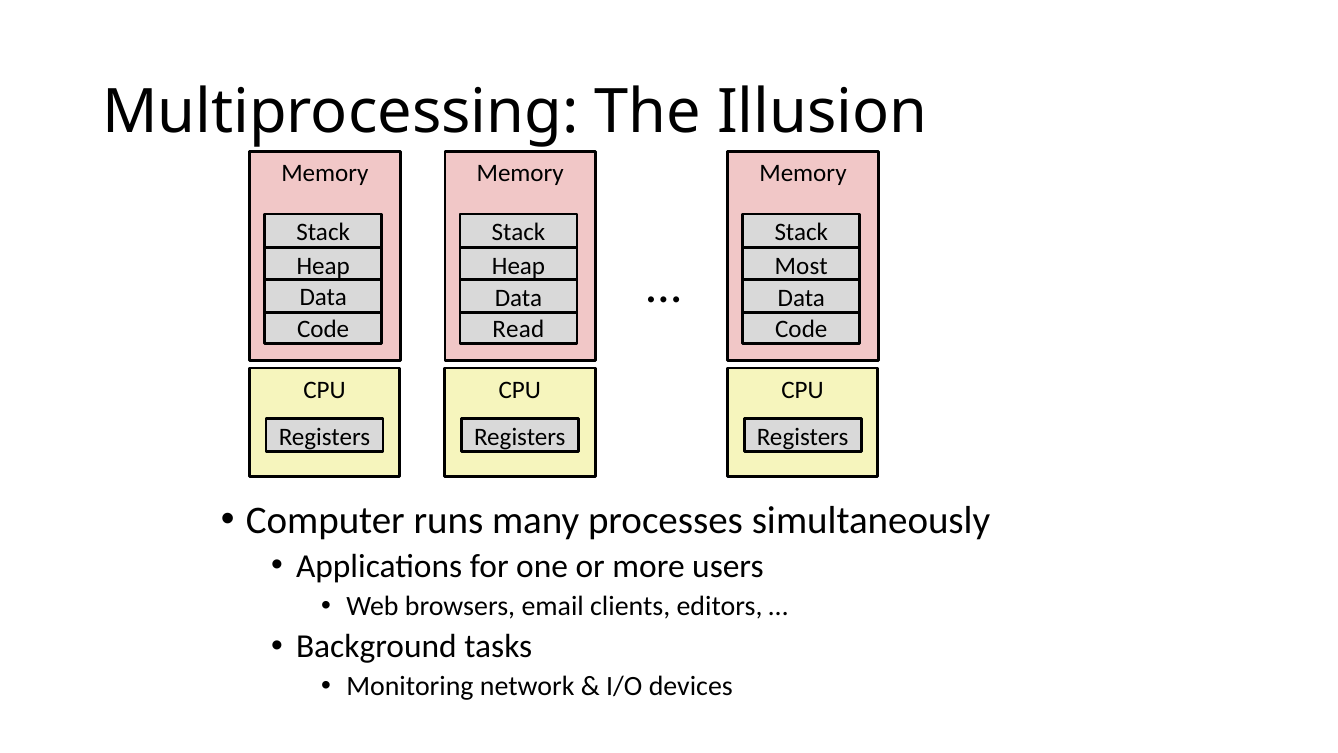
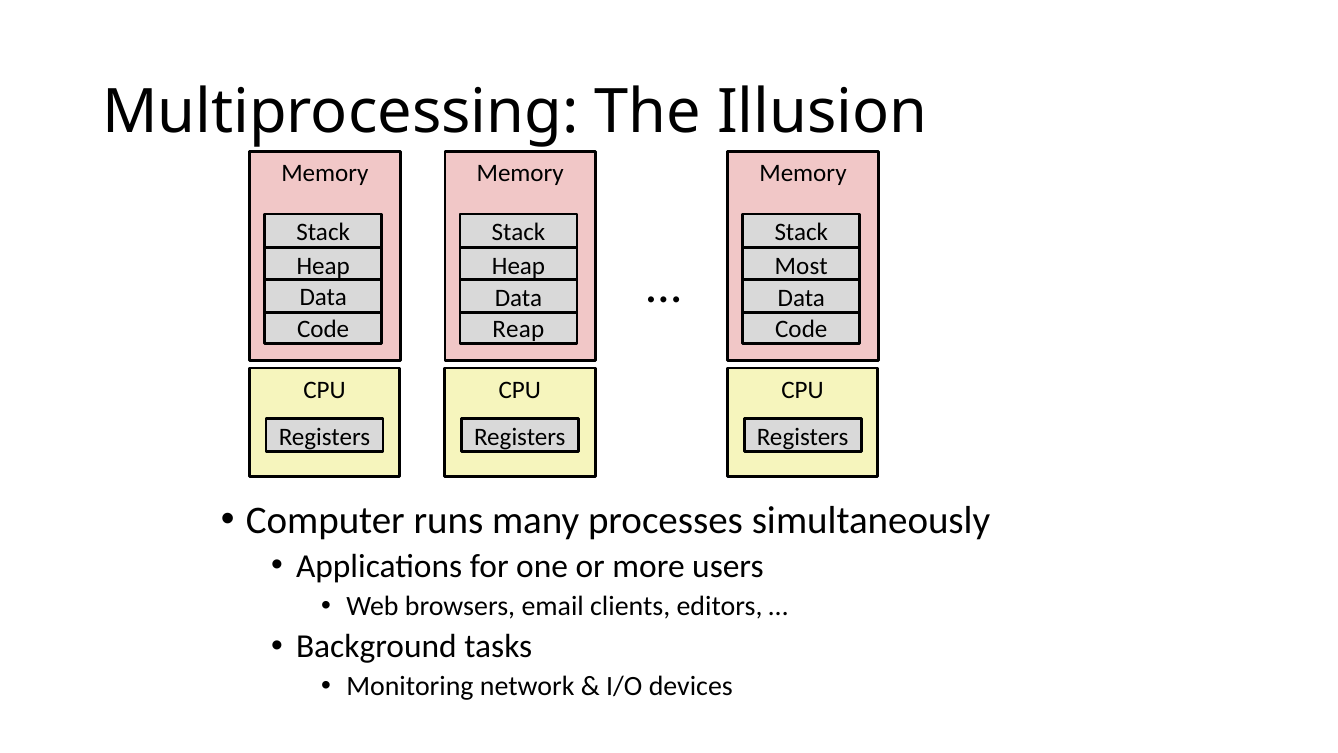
Read: Read -> Reap (518, 329)
